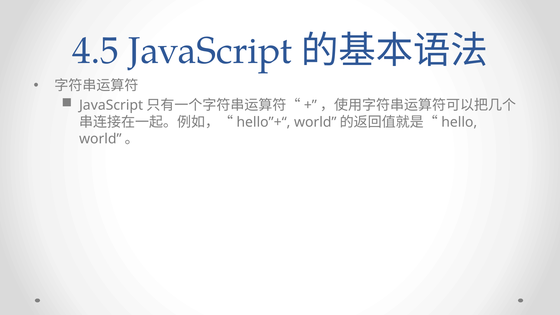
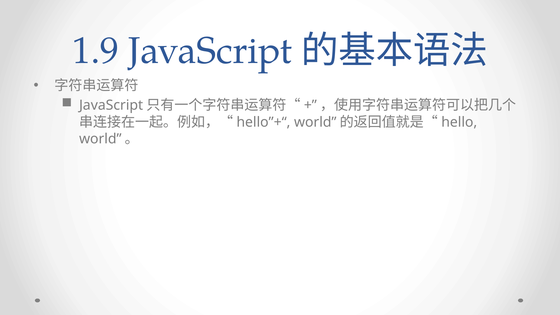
4.5: 4.5 -> 1.9 (96, 51)
